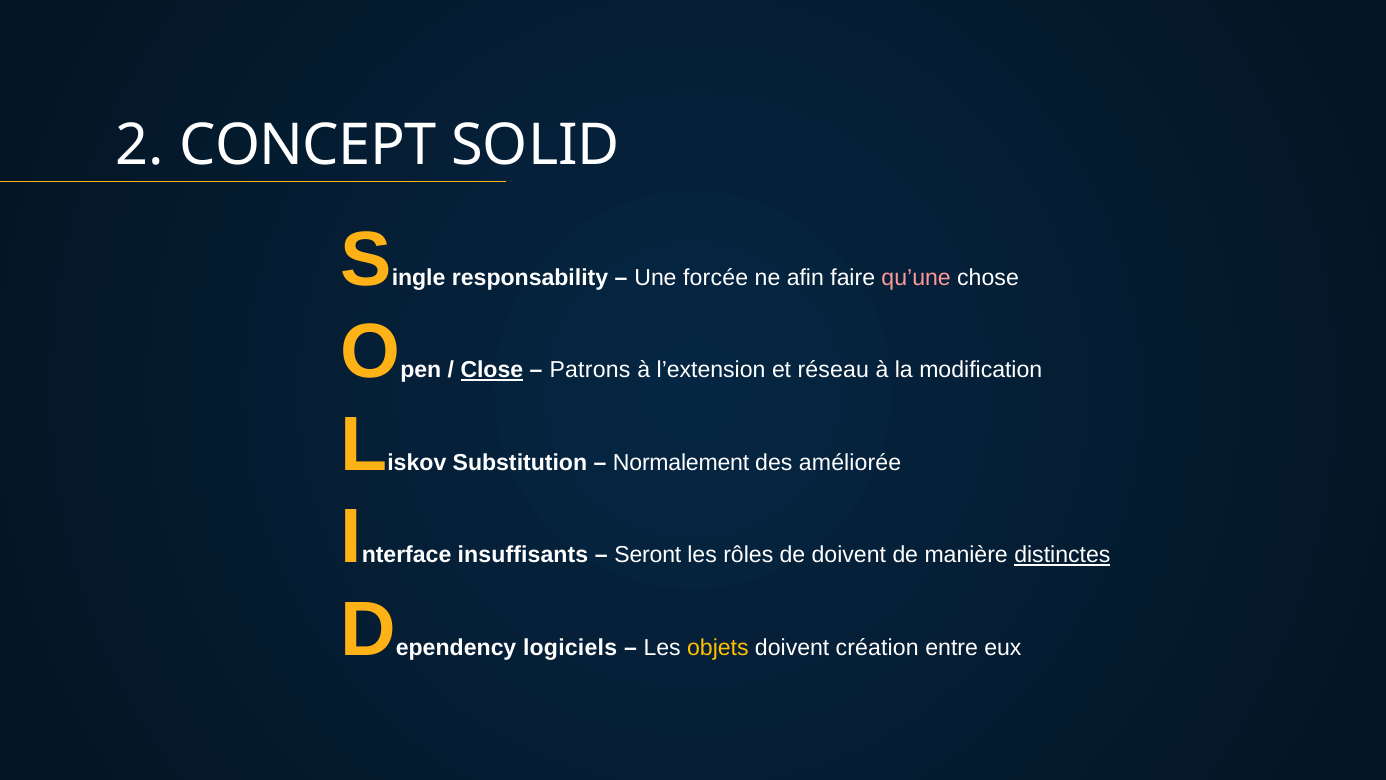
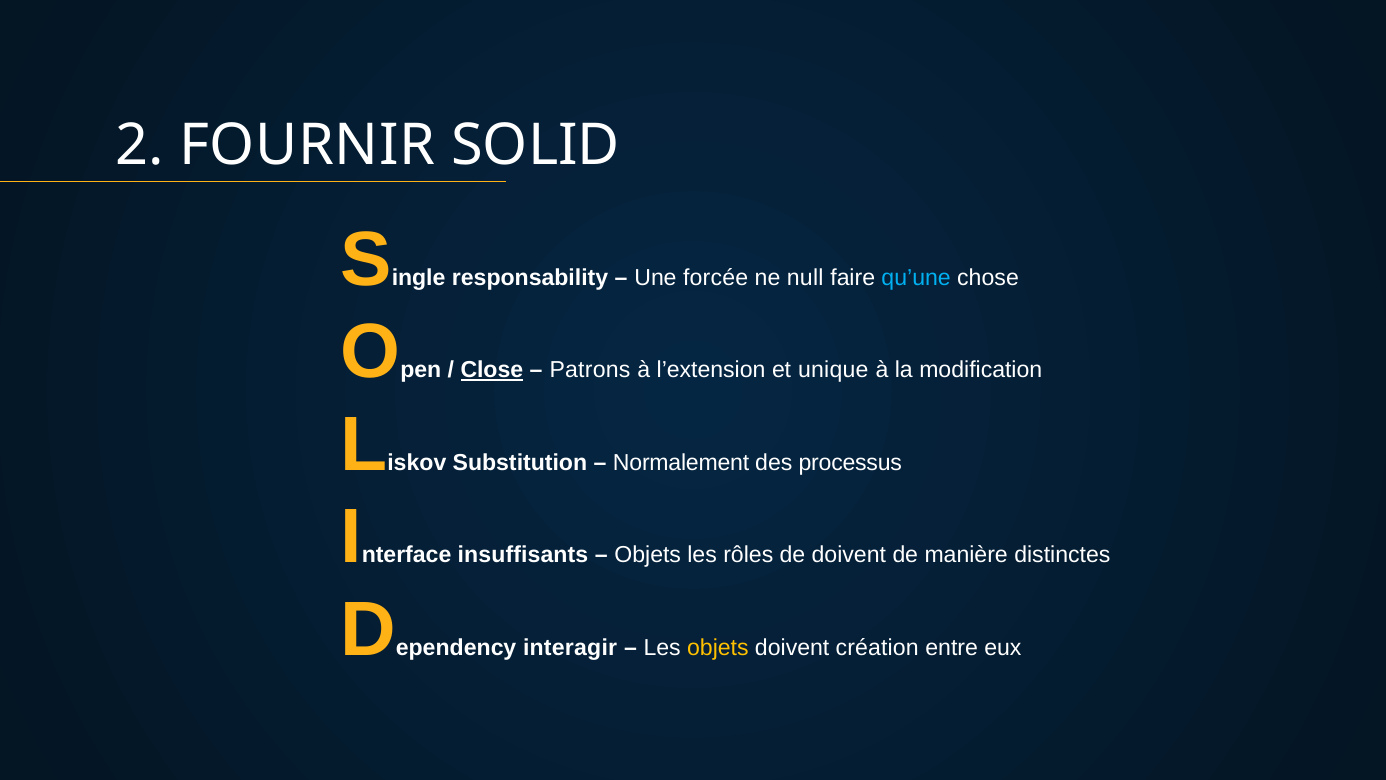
CONCEPT: CONCEPT -> FOURNIR (307, 145)
afin: afin -> null (805, 278)
qu’une colour: pink -> light blue (916, 278)
réseau: réseau -> unique (833, 370)
améliorée: améliorée -> processus (850, 462)
Seront: Seront -> Objets (648, 555)
distinctes underline: present -> none (1062, 555)
logiciels: logiciels -> interagir (570, 647)
